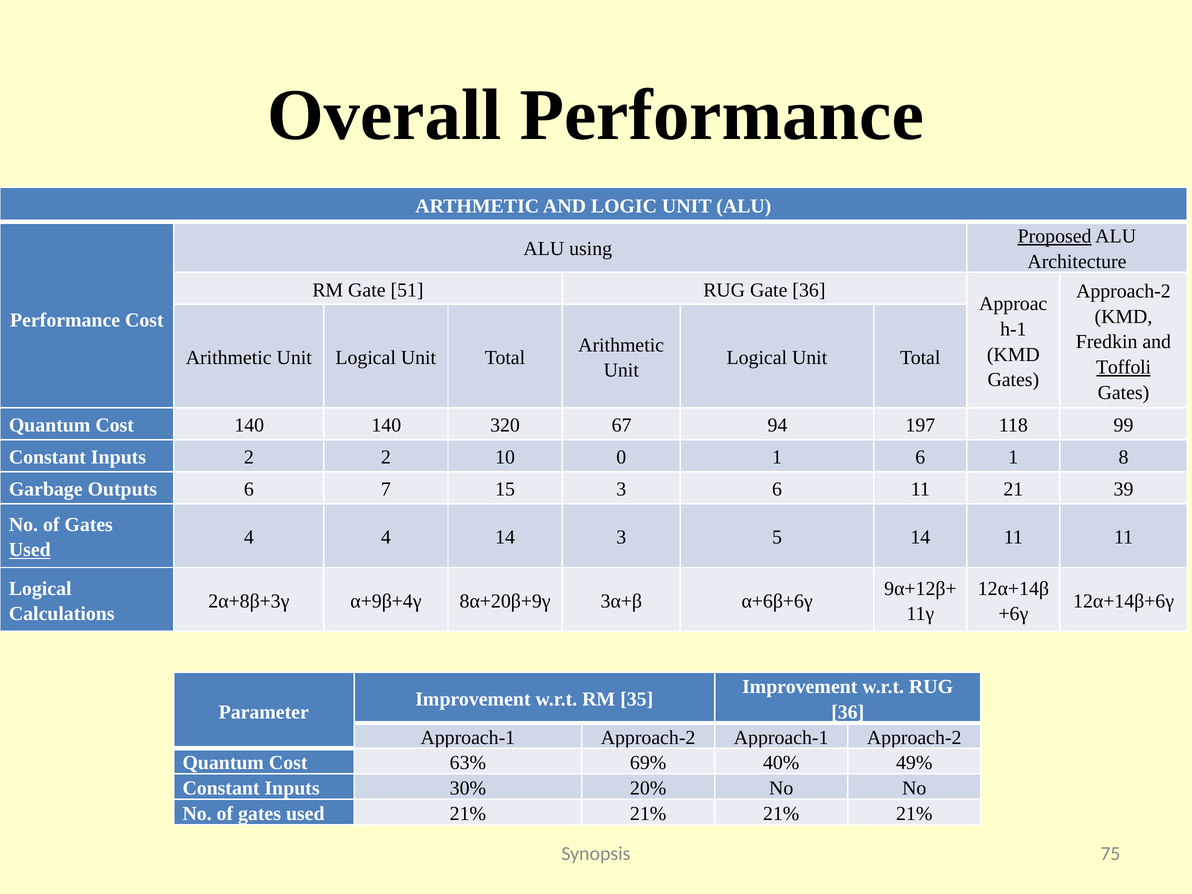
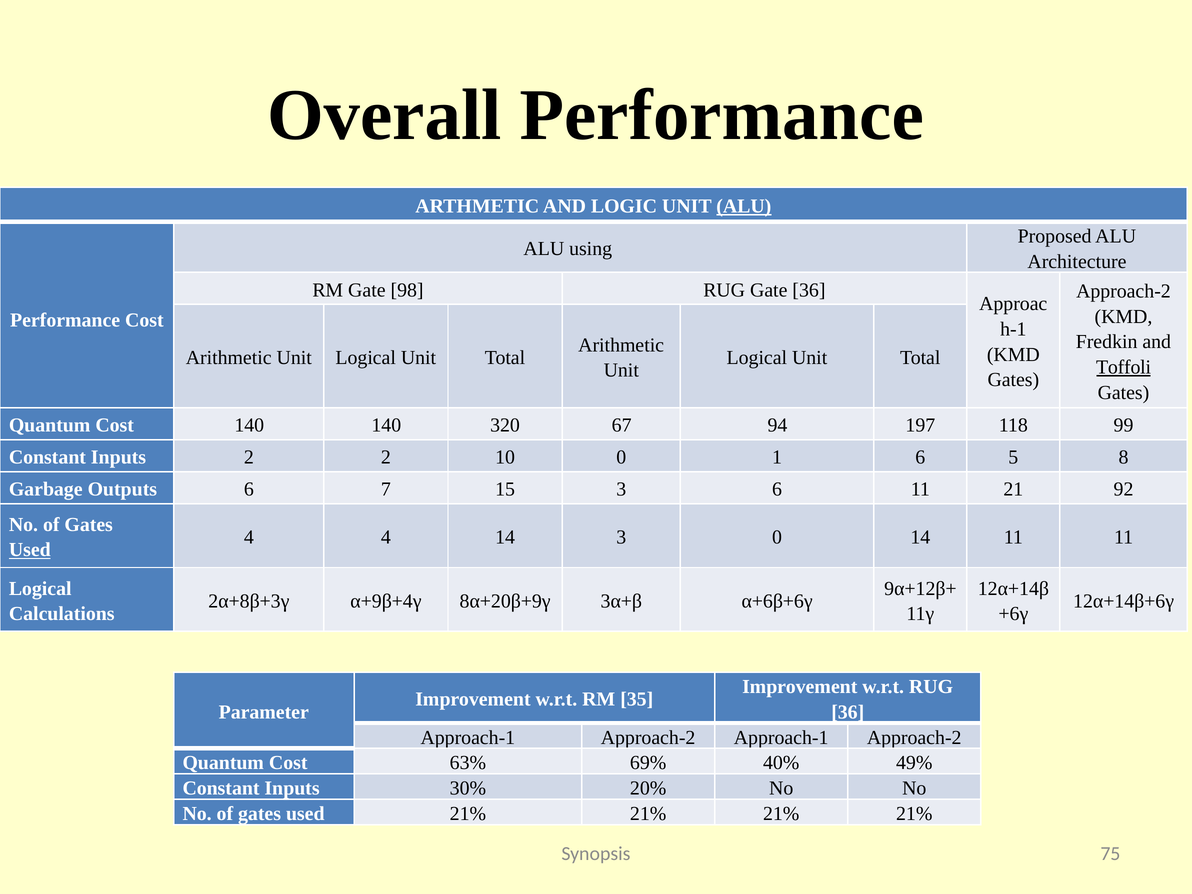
ALU underline: none -> present (744, 206)
Proposed underline: present -> none (1055, 236)
51: 51 -> 98 (407, 290)
6 1: 1 -> 5 (1013, 457)
39: 39 -> 92 (1124, 489)
3 5: 5 -> 0 (777, 537)
